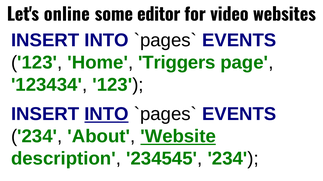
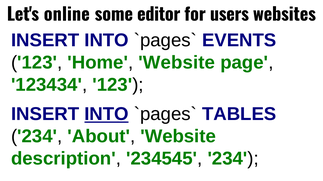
video: video -> users (229, 15)
Home Triggers: Triggers -> Website (177, 63)
EVENTS: EVENTS -> TABLES (239, 115)
Website underline: present -> none (178, 137)
